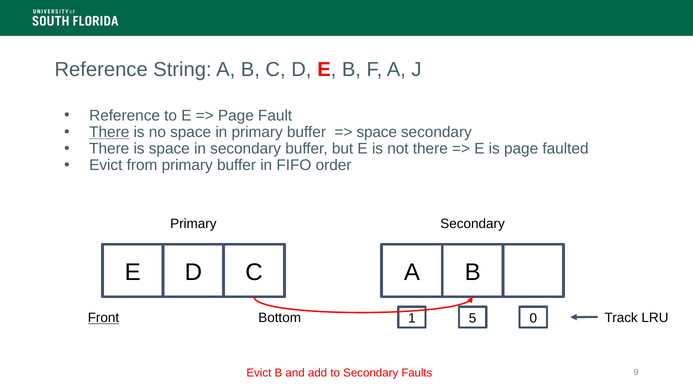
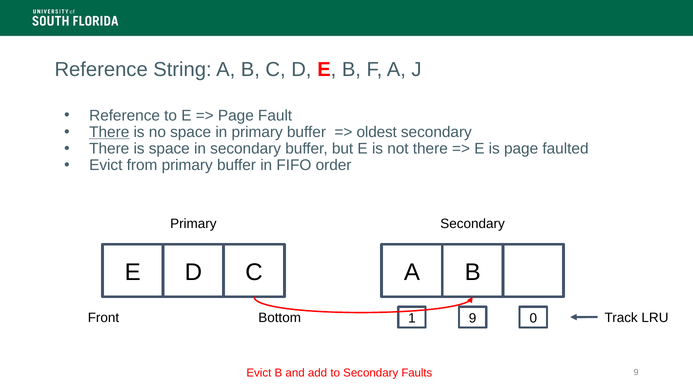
space: space -> oldest (377, 132)
Front underline: present -> none (103, 318)
1 5: 5 -> 9 (473, 318)
